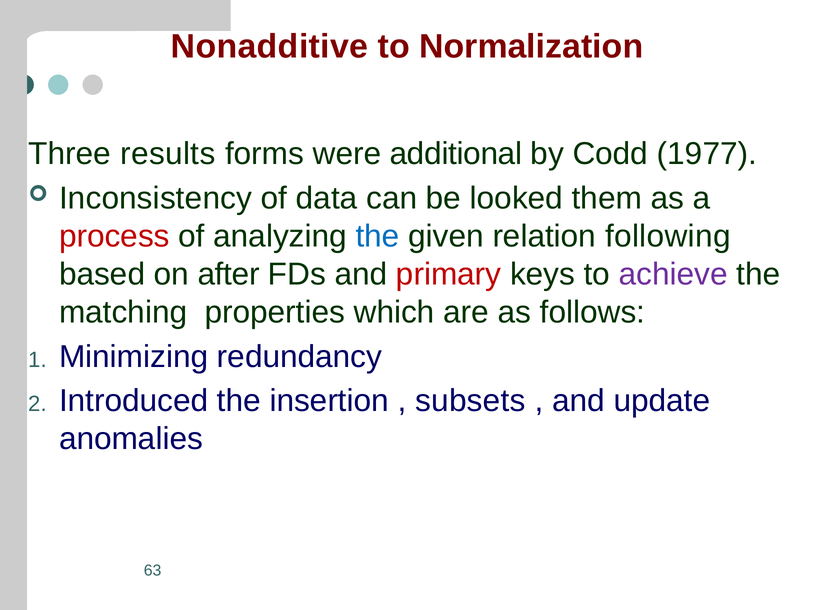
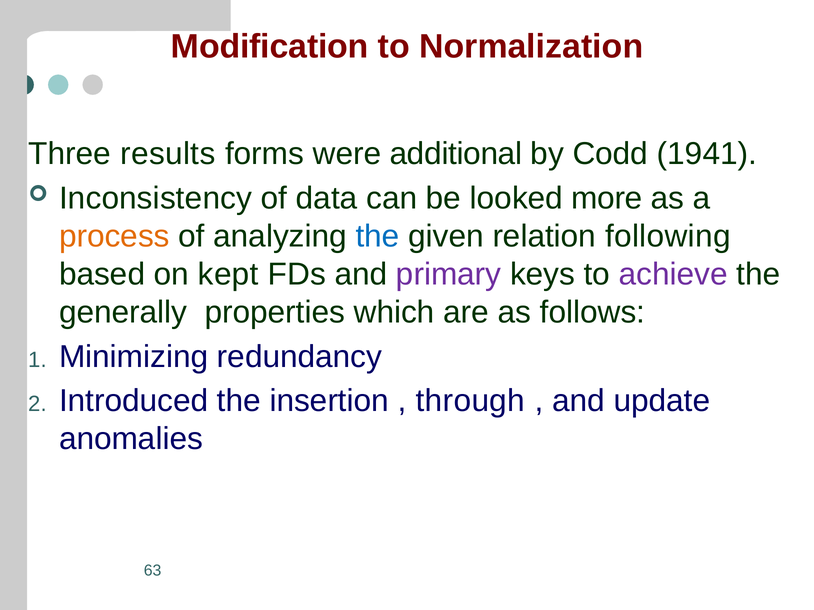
Nonadditive: Nonadditive -> Modification (270, 46)
1977: 1977 -> 1941 (707, 154)
them: them -> more (607, 199)
process colour: red -> orange (114, 237)
after: after -> kept (228, 275)
primary colour: red -> purple (449, 275)
matching: matching -> generally (123, 313)
subsets: subsets -> through (470, 401)
